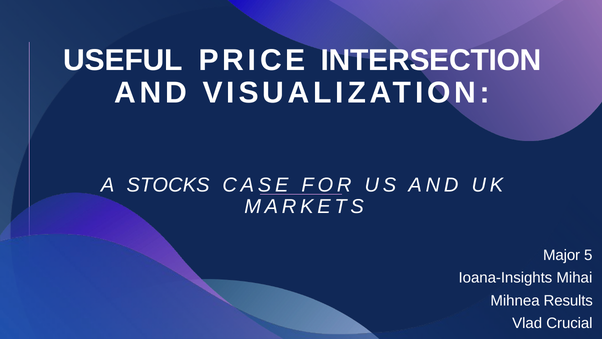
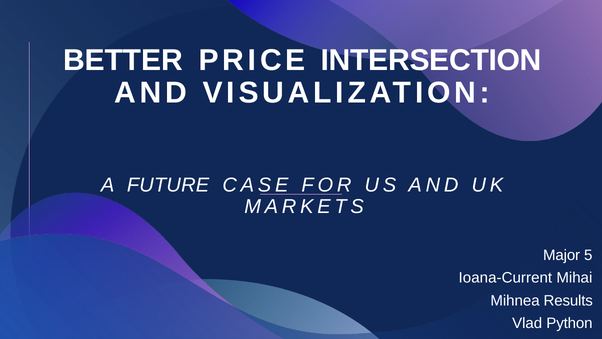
USEFUL: USEFUL -> BETTER (123, 60)
STOCKS: STOCKS -> FUTURE (168, 185)
Ioana-Insights: Ioana-Insights -> Ioana-Current (505, 278)
Crucial: Crucial -> Python (569, 323)
